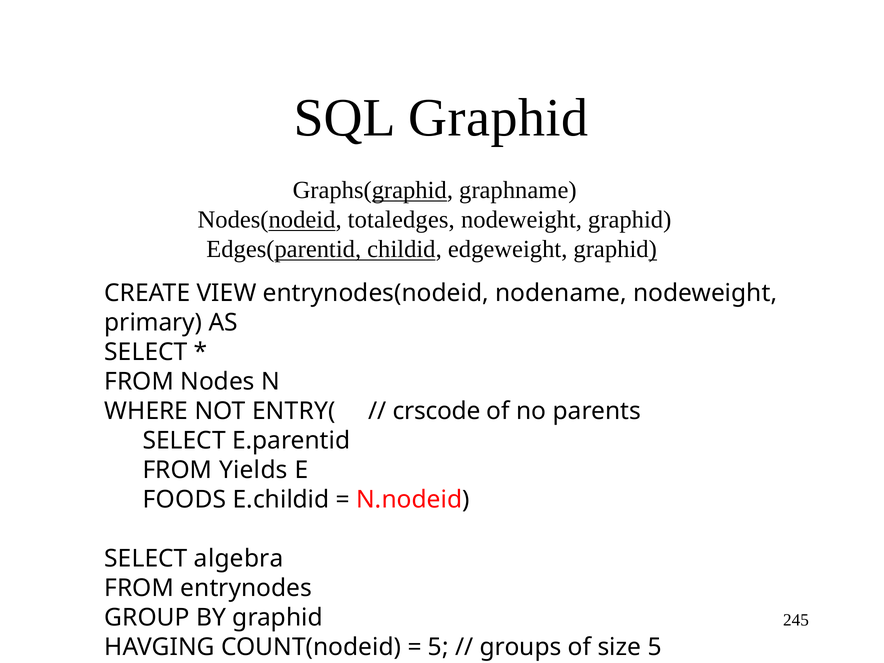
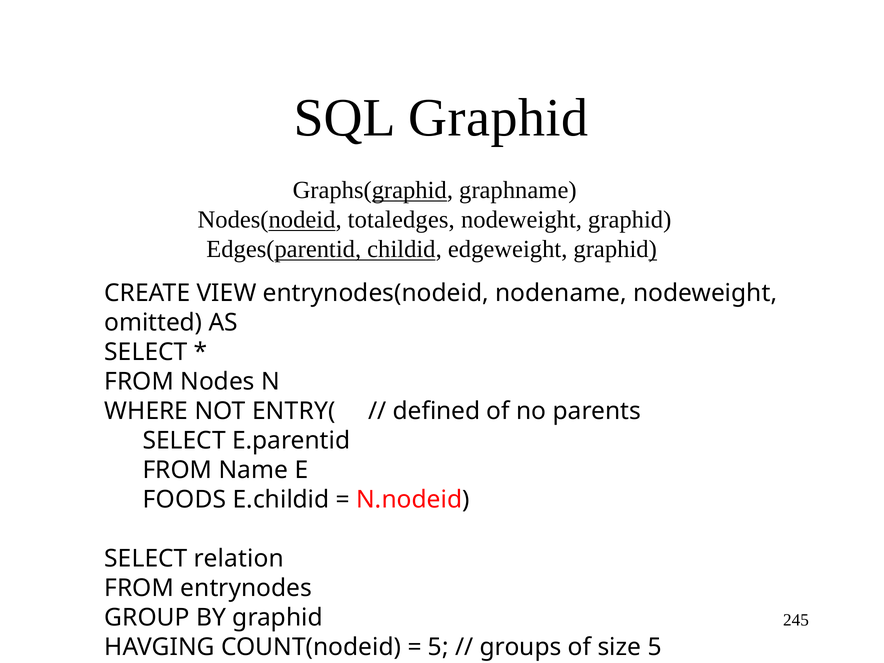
primary: primary -> omitted (153, 323)
crscode: crscode -> defined (437, 411)
Yields: Yields -> Name (253, 470)
algebra: algebra -> relation (239, 559)
